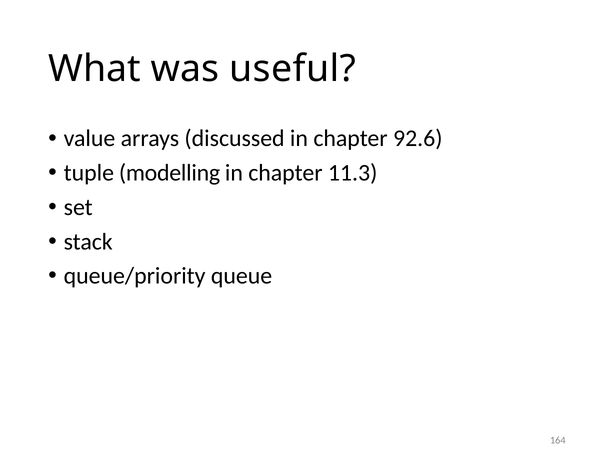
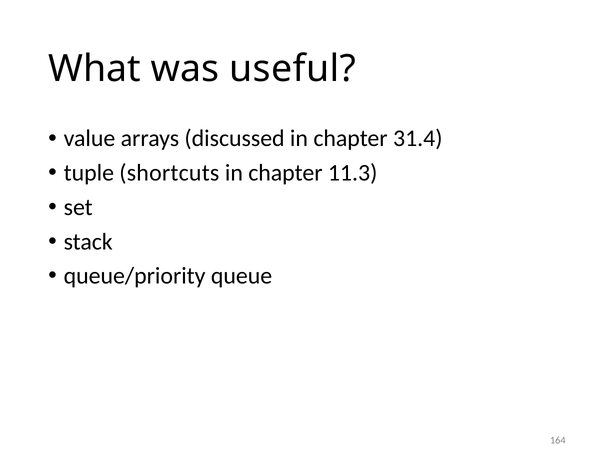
92.6: 92.6 -> 31.4 (418, 138)
modelling: modelling -> shortcuts (169, 173)
